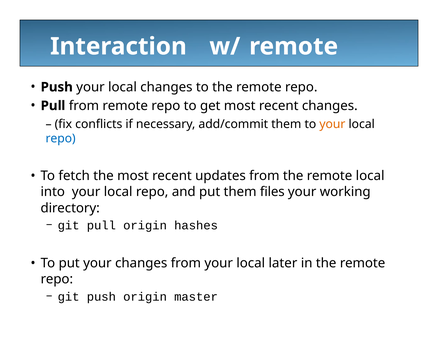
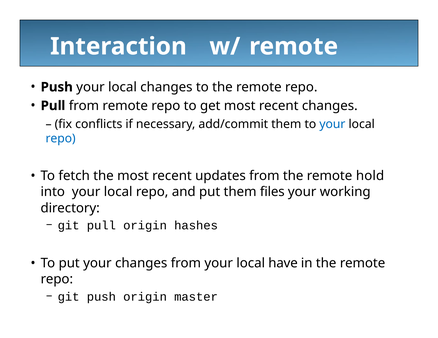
your colour: orange -> blue (332, 124)
remote local: local -> hold (370, 176)
later: later -> have (283, 264)
